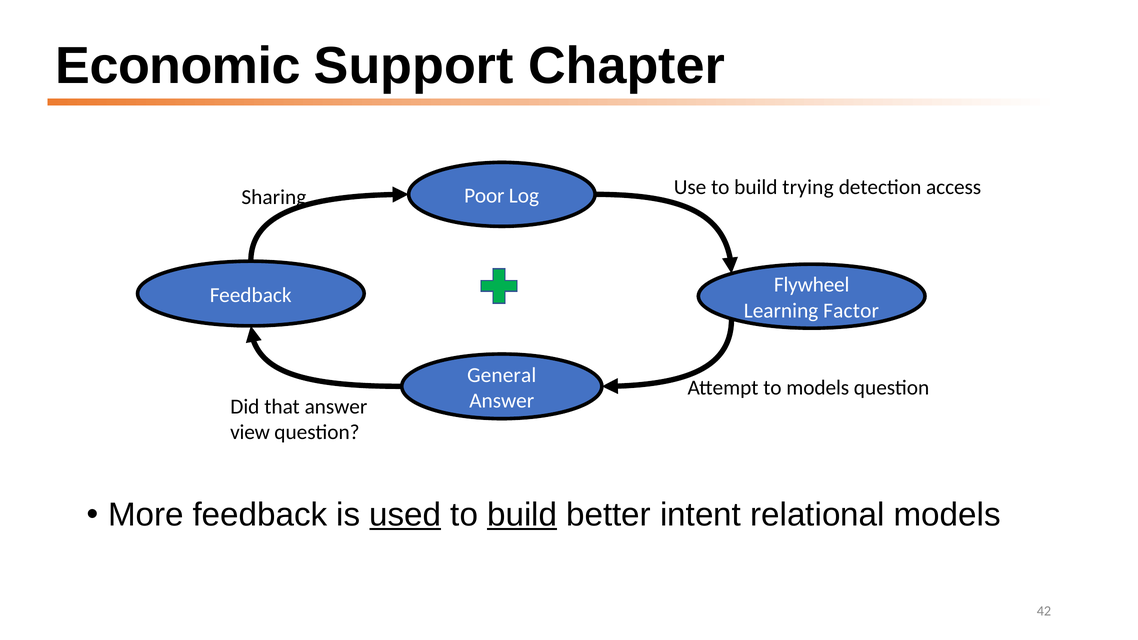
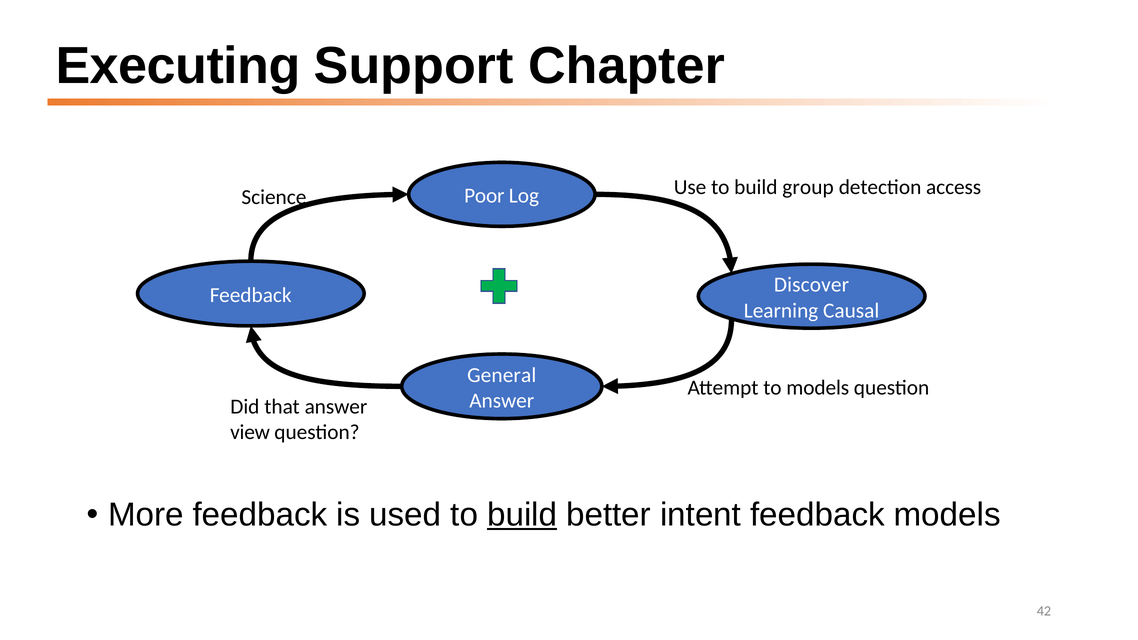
Economic: Economic -> Executing (178, 66)
trying: trying -> group (808, 187)
Sharing: Sharing -> Science (274, 197)
Flywheel: Flywheel -> Discover (811, 285)
Factor: Factor -> Causal (851, 311)
used underline: present -> none (405, 515)
intent relational: relational -> feedback (817, 515)
